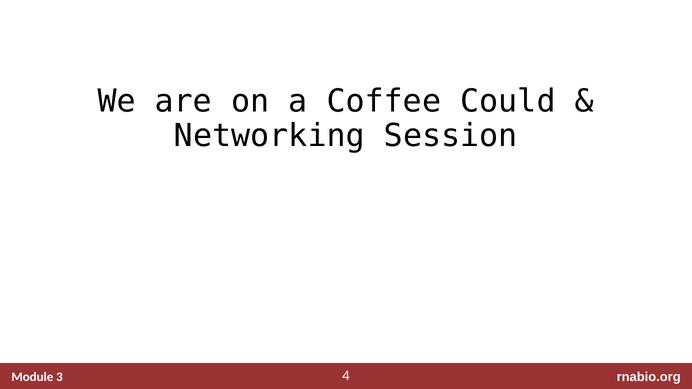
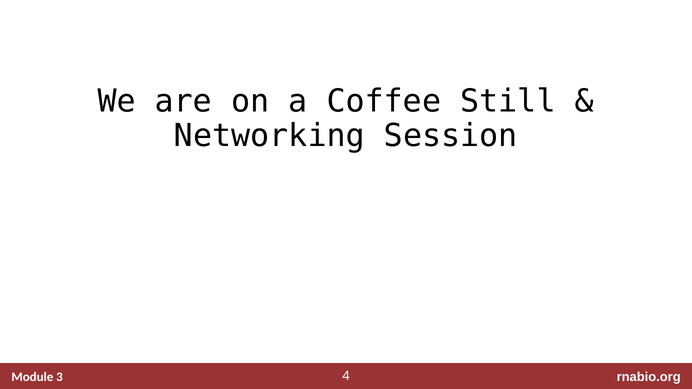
Could: Could -> Still (508, 101)
